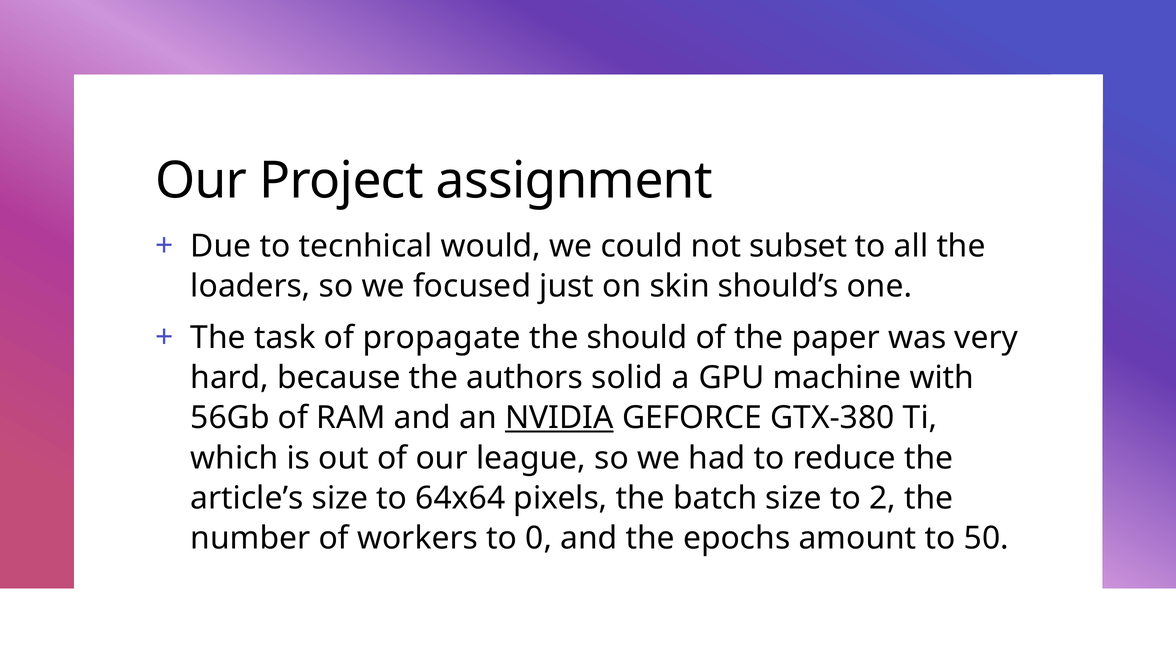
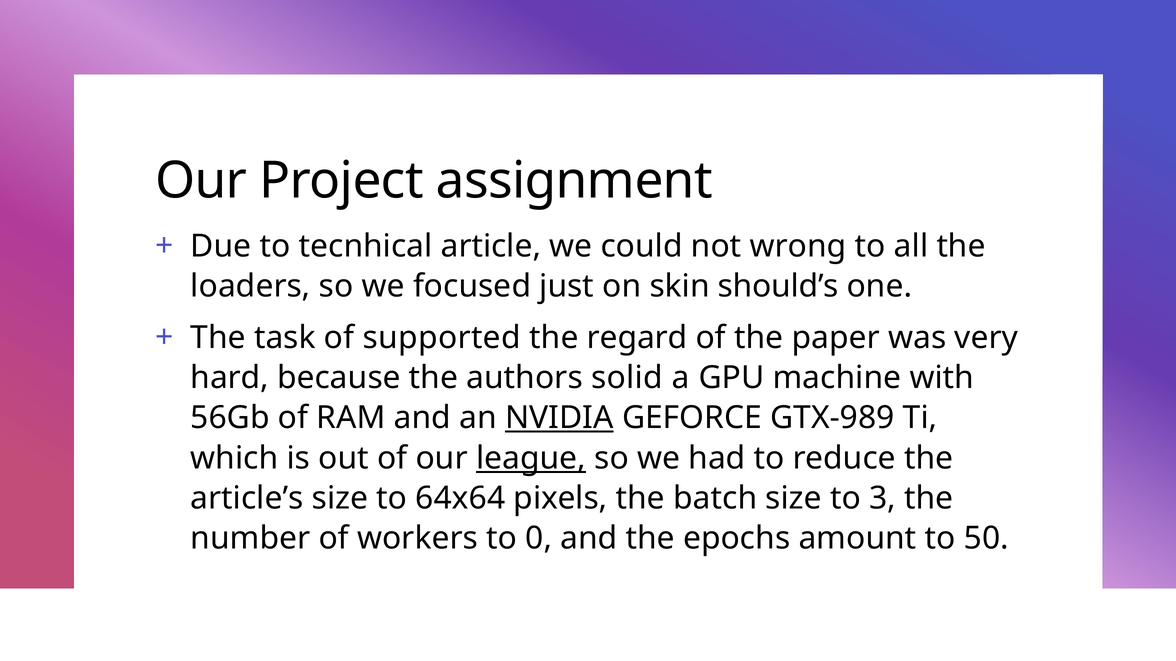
would: would -> article (491, 246)
subset: subset -> wrong (798, 246)
propagate: propagate -> supported (442, 338)
should: should -> regard (637, 338)
GTX-380: GTX-380 -> GTX-989 (832, 418)
league underline: none -> present (531, 458)
2: 2 -> 3 (883, 499)
